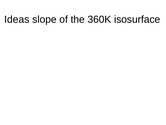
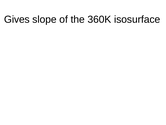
Ideas: Ideas -> Gives (17, 19)
